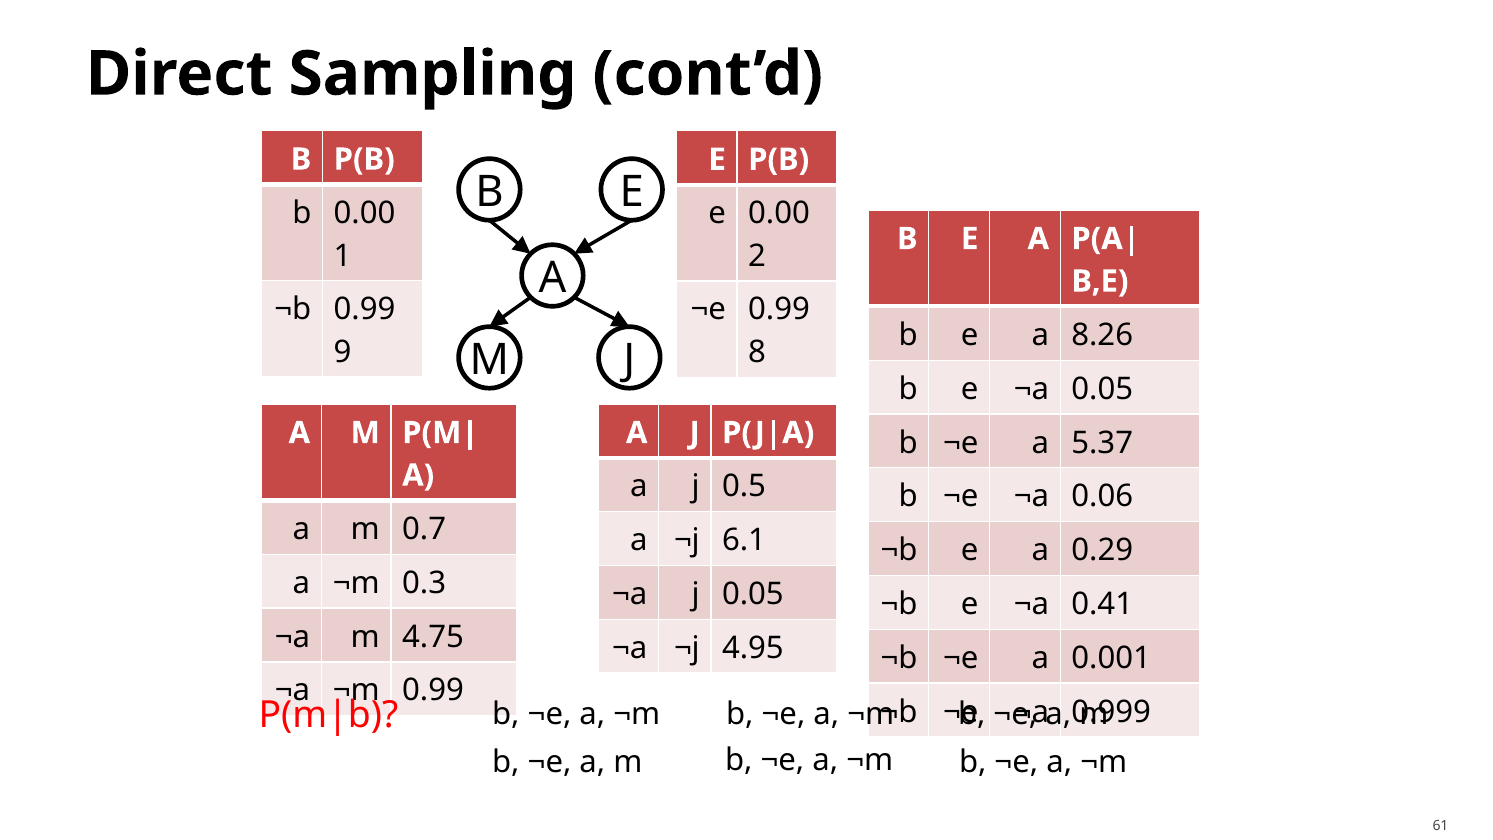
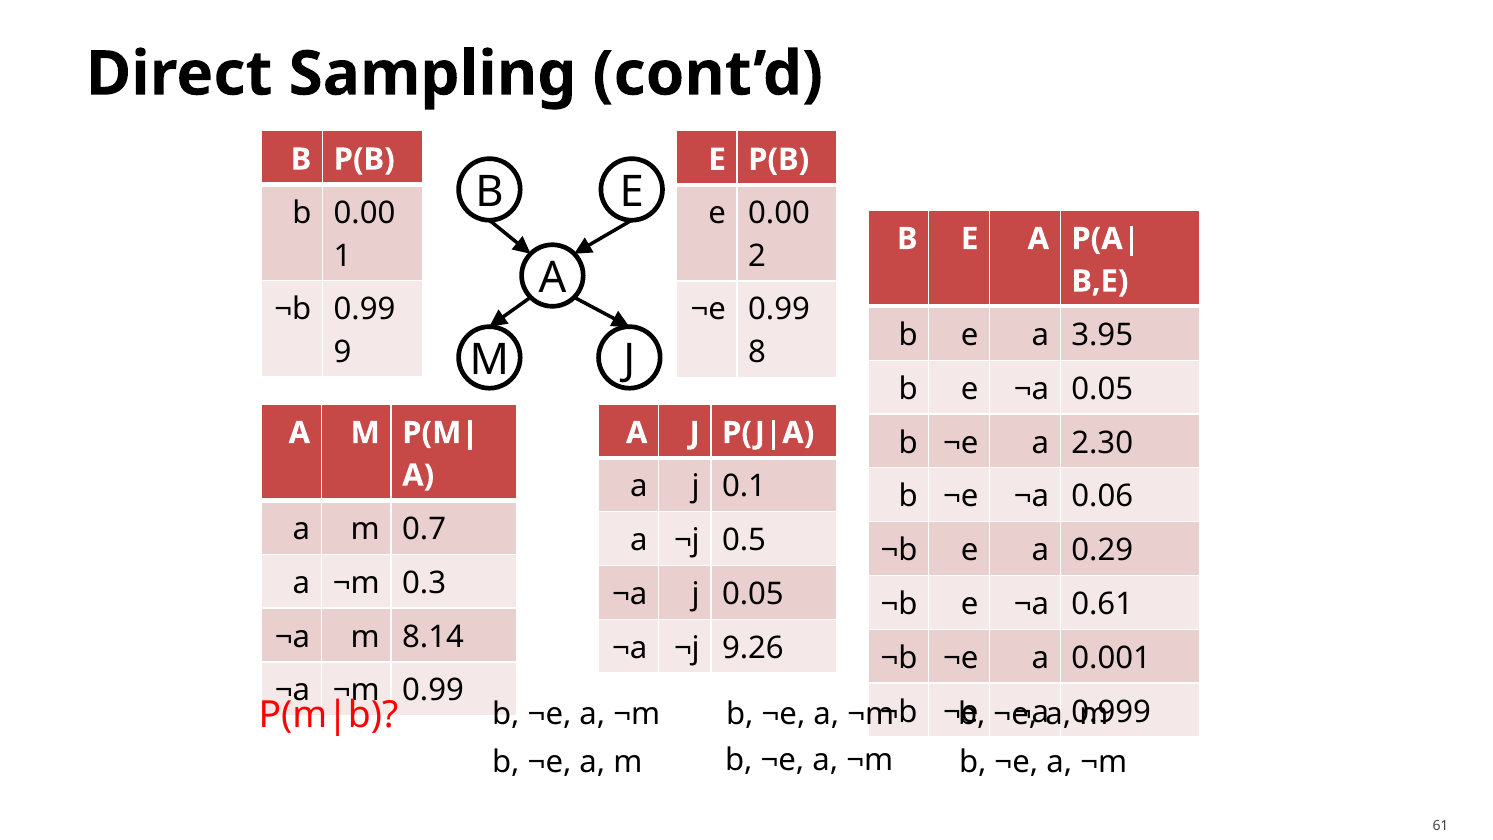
8.26: 8.26 -> 3.95 (1102, 335)
5.37: 5.37 -> 2.30 (1102, 443)
0.5: 0.5 -> 0.1 (744, 487)
6.1: 6.1 -> 0.5 (744, 540)
0.41: 0.41 -> 0.61 (1102, 604)
4.75: 4.75 -> 8.14 (433, 637)
4.95: 4.95 -> 9.26 (753, 648)
